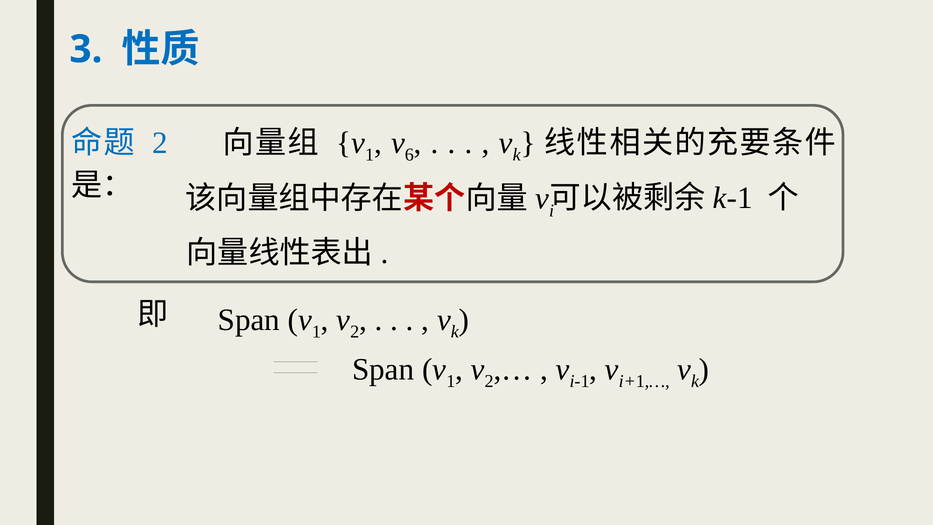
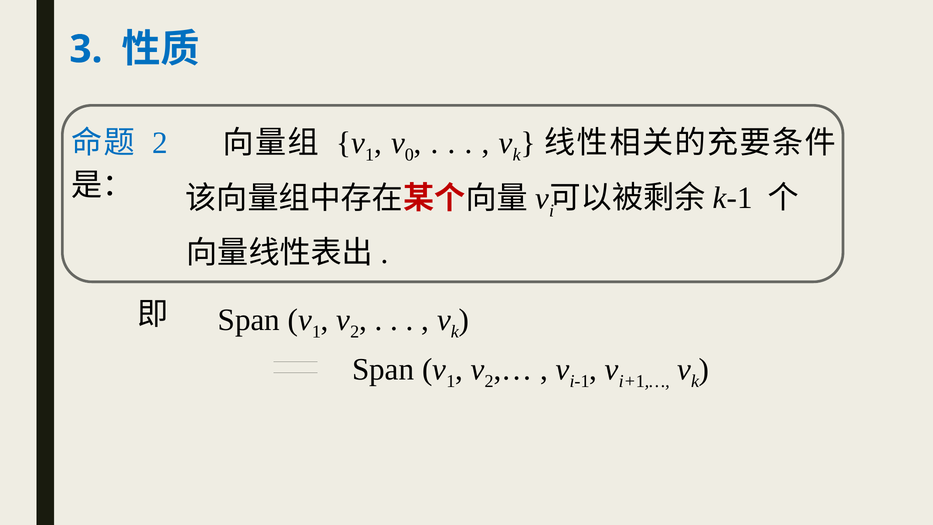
6: 6 -> 0 (409, 155)
